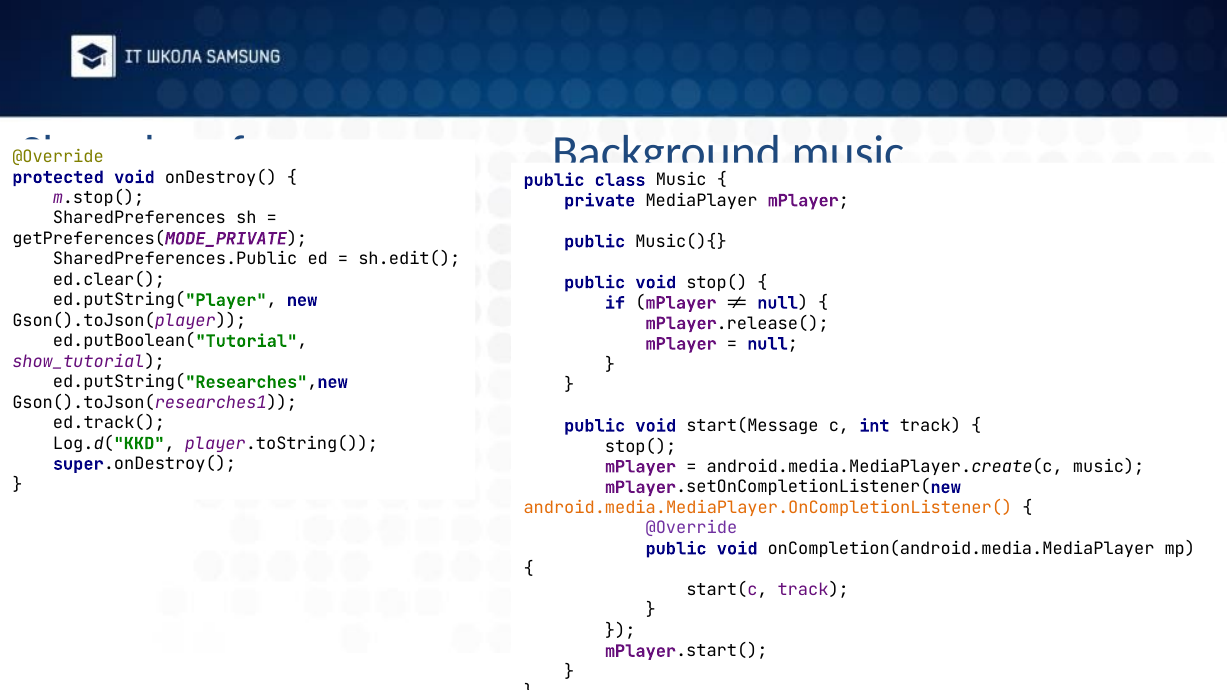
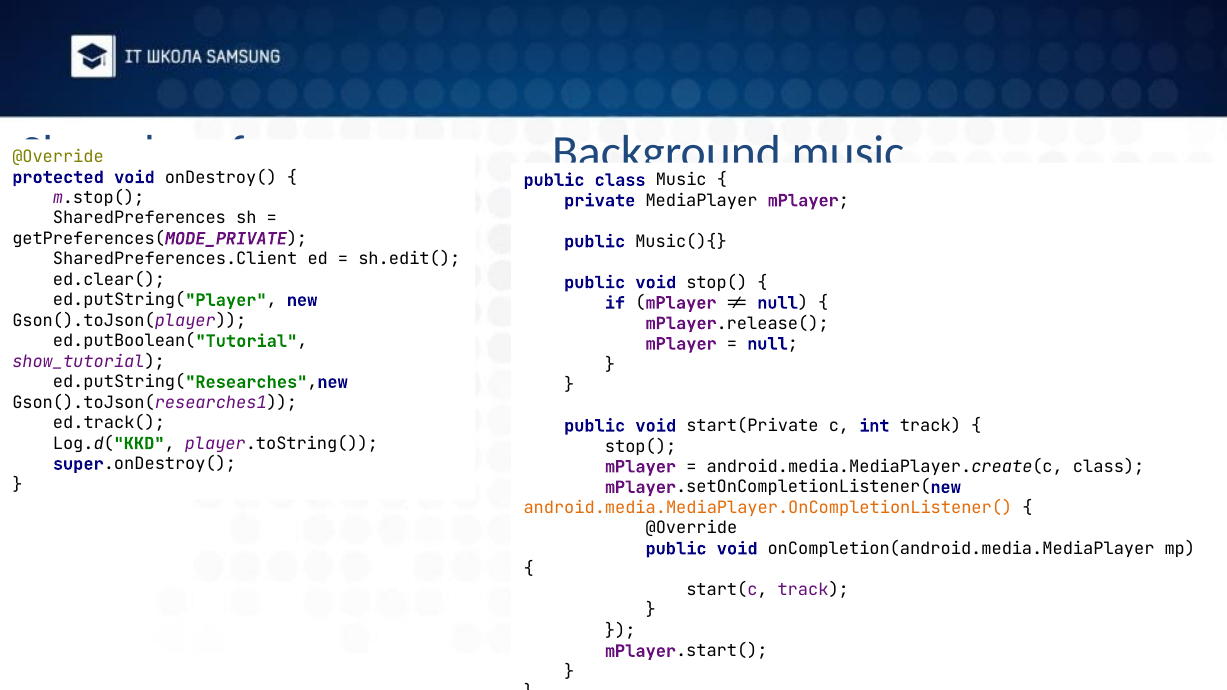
SharedPreferences.Public: SharedPreferences.Public -> SharedPreferences.Client (175, 259)
start(Message: start(Message -> start(Private (752, 426)
android.media.MediaPlayer.create(c music: music -> class (1109, 467)
@Override colour: purple -> black (691, 528)
